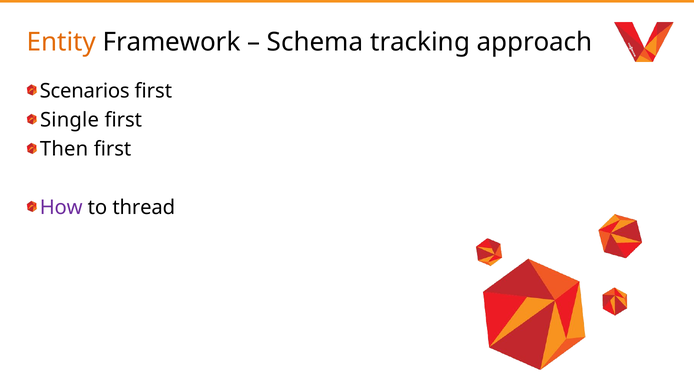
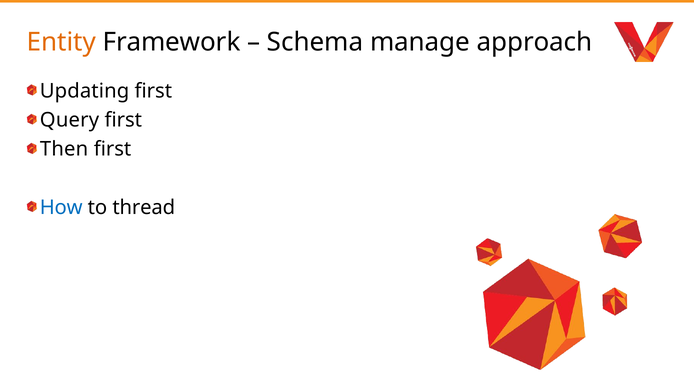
tracking: tracking -> manage (420, 42)
Scenarios: Scenarios -> Updating (85, 91)
Single: Single -> Query (69, 120)
How colour: purple -> blue (61, 207)
